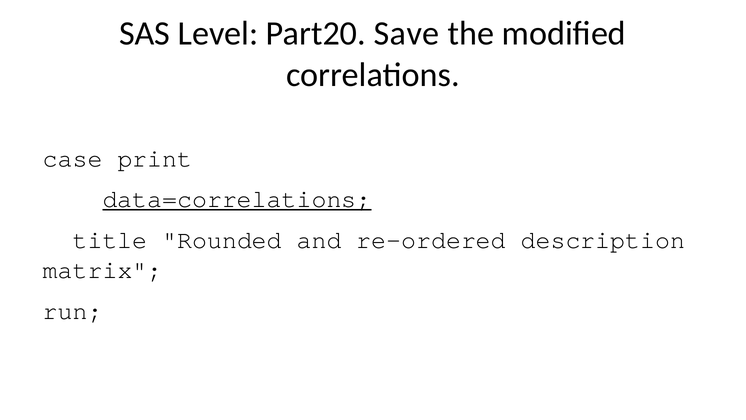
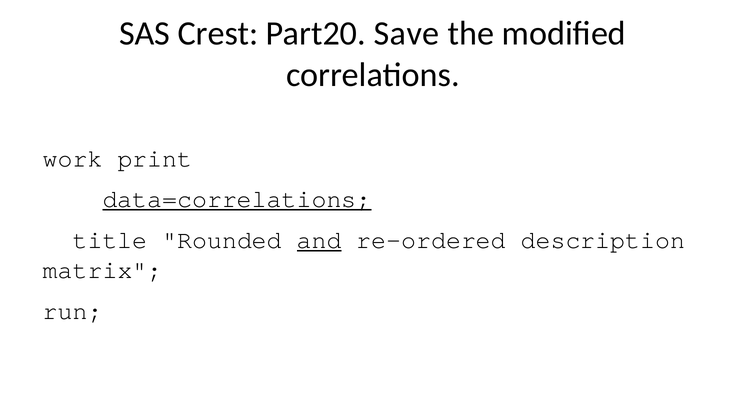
Level: Level -> Crest (218, 34)
case: case -> work (73, 158)
and underline: none -> present (319, 240)
